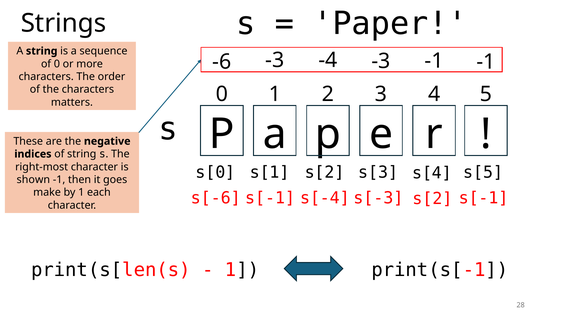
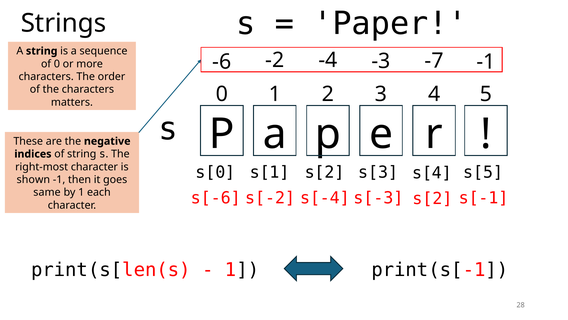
-6 -3: -3 -> -2 (275, 60)
-3 -1: -1 -> -7 (434, 61)
make: make -> same (47, 192)
s[-6 s[-1: s[-1 -> s[-2 (270, 198)
